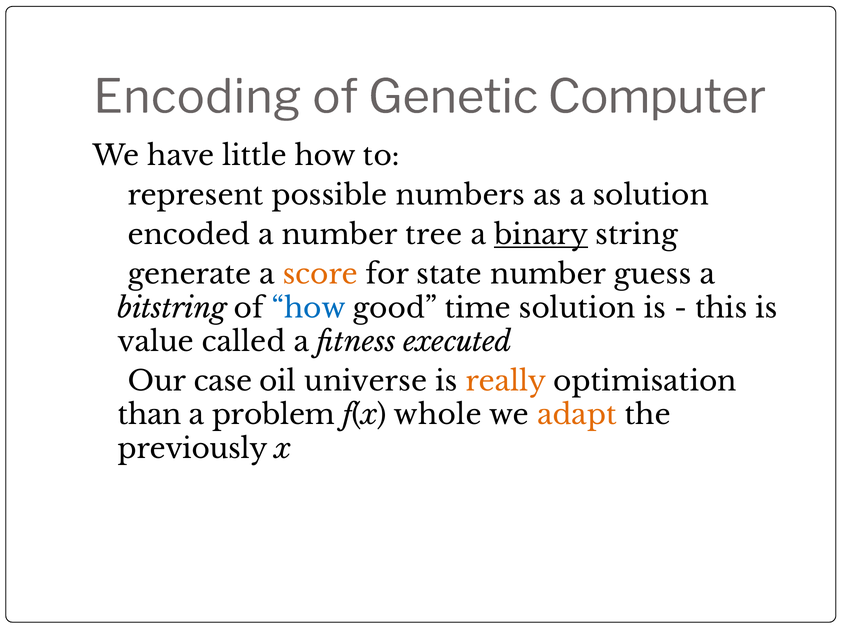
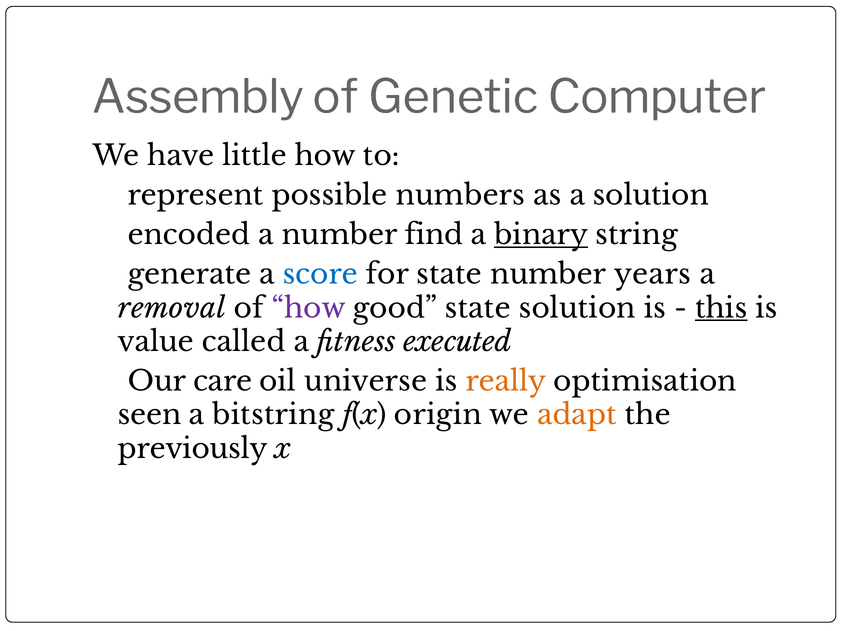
Encoding: Encoding -> Assembly (198, 97)
tree: tree -> find (434, 235)
score colour: orange -> blue (320, 275)
guess: guess -> years (653, 275)
bitstring: bitstring -> removal (172, 309)
how colour: blue -> purple (309, 309)
good time: time -> state (478, 309)
this underline: none -> present (721, 309)
case: case -> care (223, 382)
than: than -> seen (150, 415)
problem: problem -> bitstring (273, 415)
whole: whole -> origin (438, 415)
